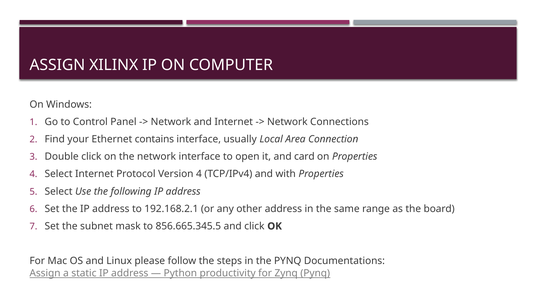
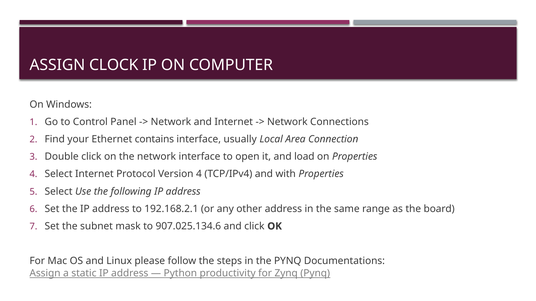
XILINX: XILINX -> CLOCK (114, 65)
card: card -> load (304, 157)
856.665.345.5: 856.665.345.5 -> 907.025.134.6 (188, 227)
